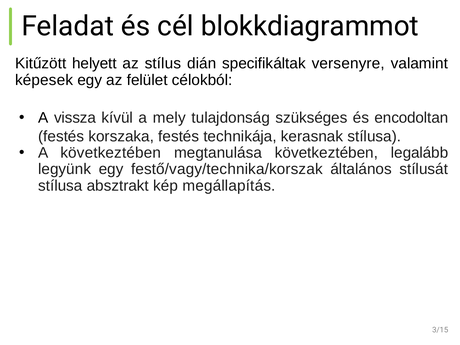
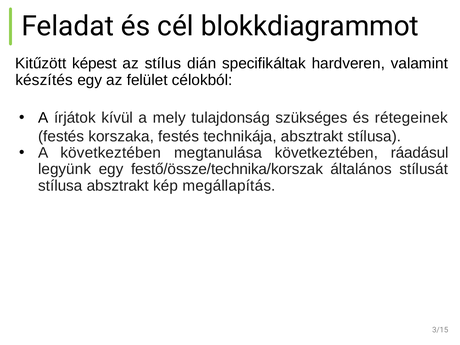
helyett: helyett -> képest (94, 64)
versenyre: versenyre -> hardveren (348, 64)
képesek: képesek -> készítés (44, 80)
vissza: vissza -> írjátok (75, 118)
encodoltan: encodoltan -> rétegeinek (411, 118)
technikája kerasnak: kerasnak -> absztrakt (312, 136)
legalább: legalább -> ráadásul (420, 153)
festő/vagy/technika/korszak: festő/vagy/technika/korszak -> festő/össze/technika/korszak (227, 169)
